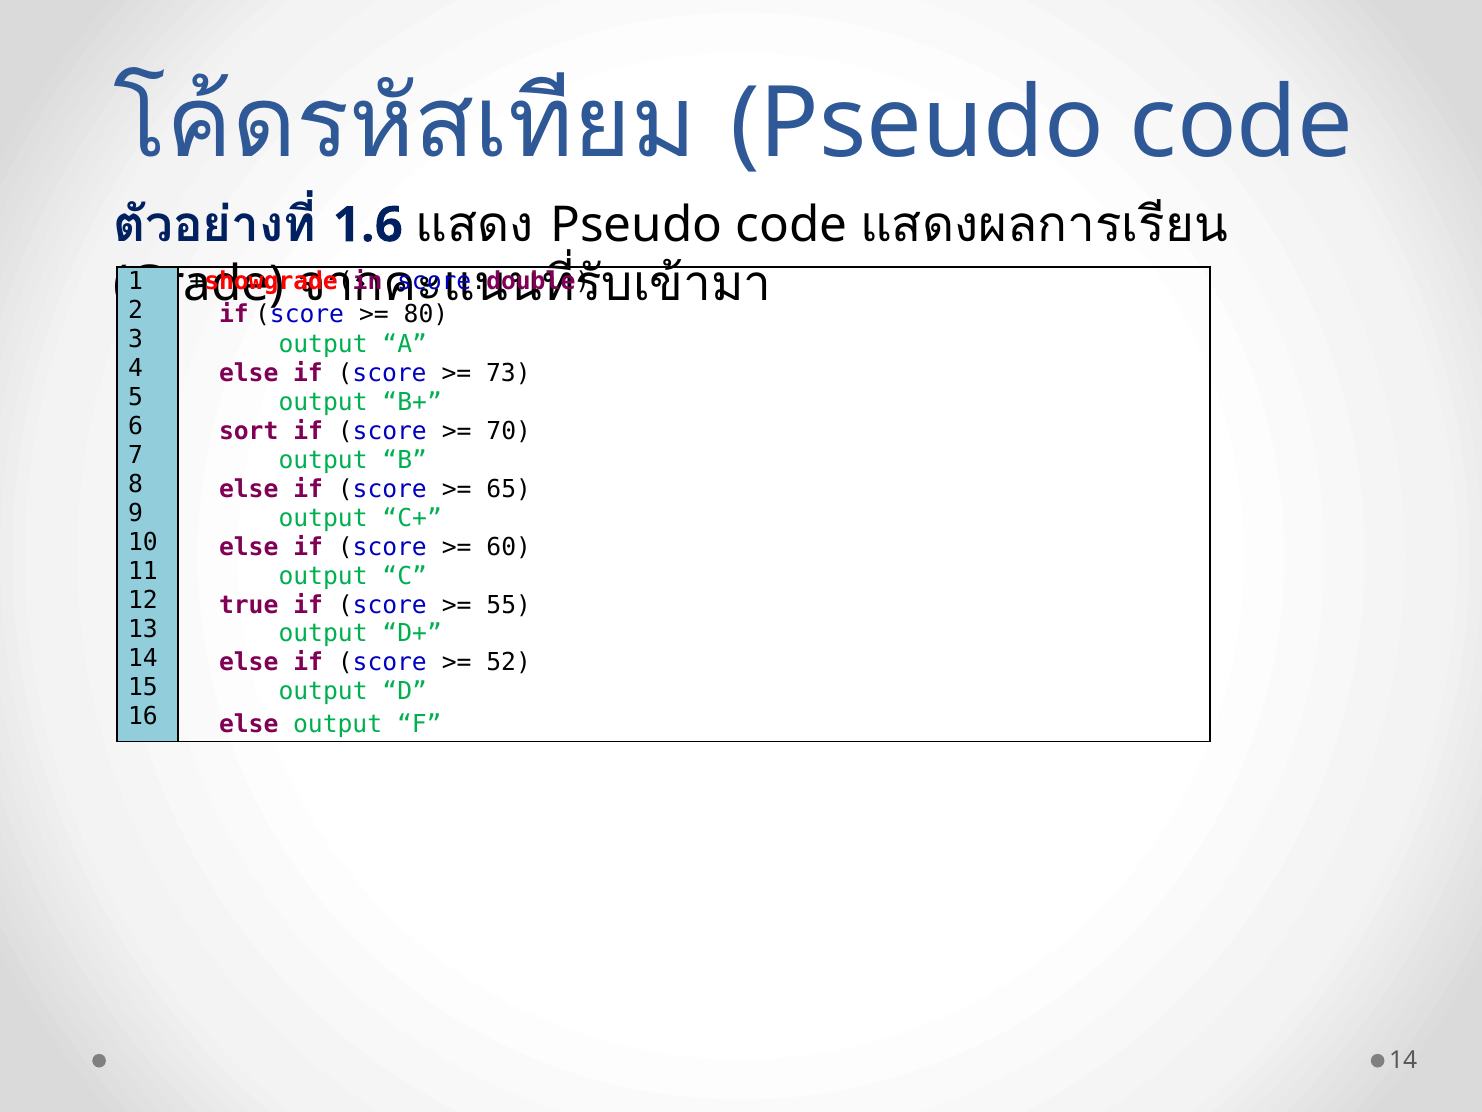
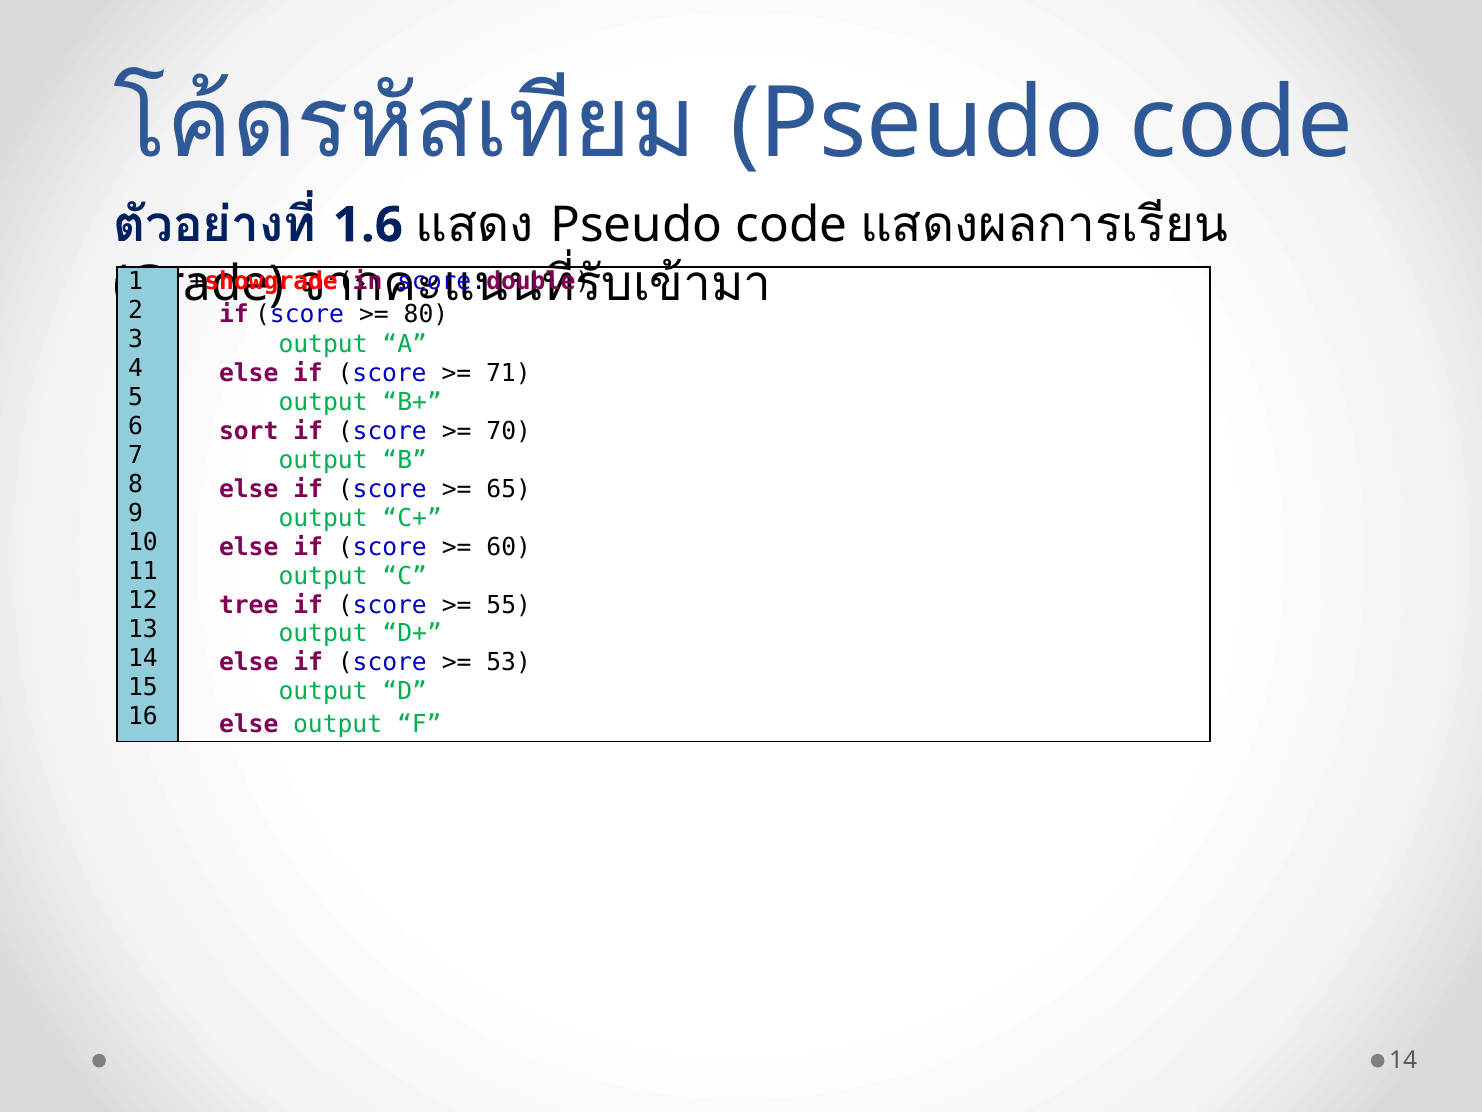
73: 73 -> 71 (508, 373)
true: true -> tree (249, 605)
52: 52 -> 53 (509, 662)
